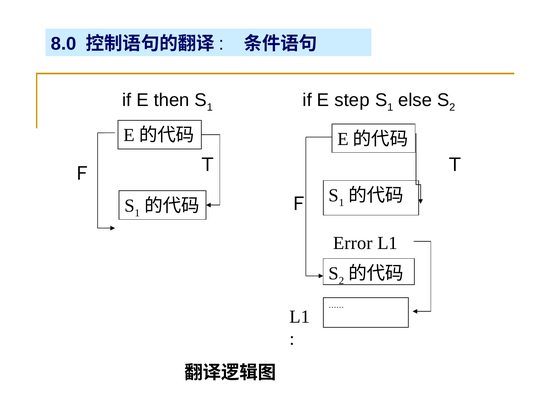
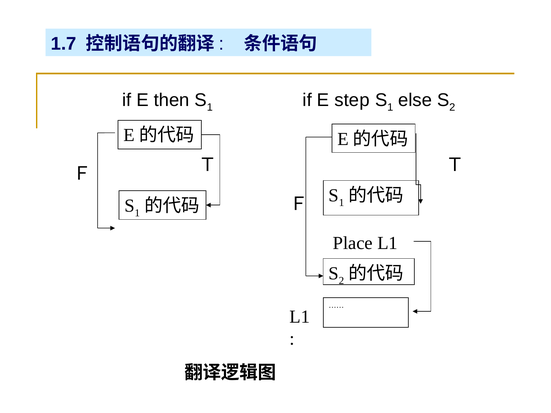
8.0: 8.0 -> 1.7 (64, 44)
Error: Error -> Place (353, 243)
